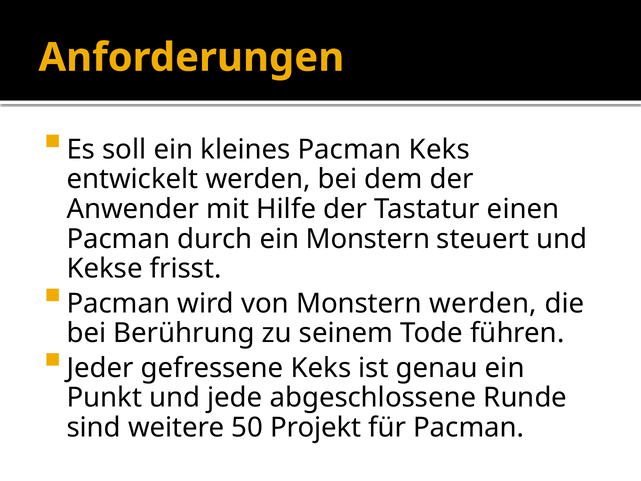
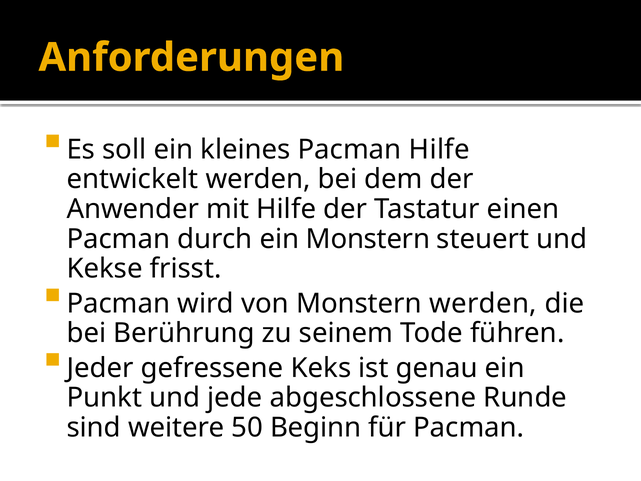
Pacman Keks: Keks -> Hilfe (439, 149)
Projekt: Projekt -> Beginn (316, 427)
